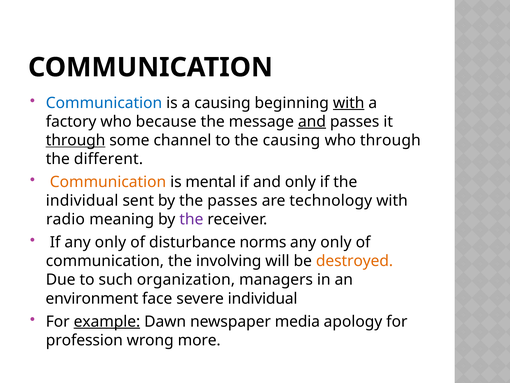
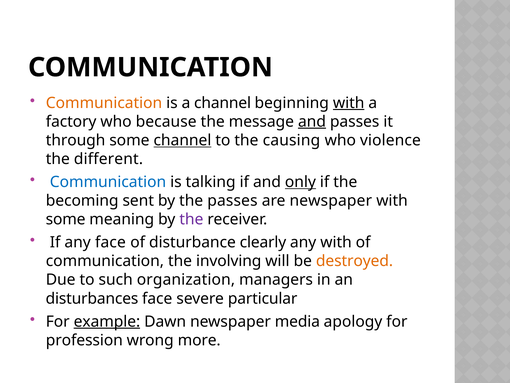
Communication colour: blue -> orange (104, 103)
a causing: causing -> channel (223, 103)
through underline: present -> none (76, 140)
channel underline: none -> present (182, 140)
who through: through -> violence (390, 140)
Communication colour: orange -> blue (108, 182)
mental: mental -> talking (211, 182)
only underline: none -> present (300, 182)
individual: individual -> becoming (82, 200)
are technology: technology -> newspaper (331, 200)
radio: radio -> some (66, 219)
If any only: only -> face (110, 242)
norms: norms -> clearly (263, 242)
only: only -> with (336, 242)
environment: environment -> disturbances (92, 298)
severe individual: individual -> particular (263, 298)
